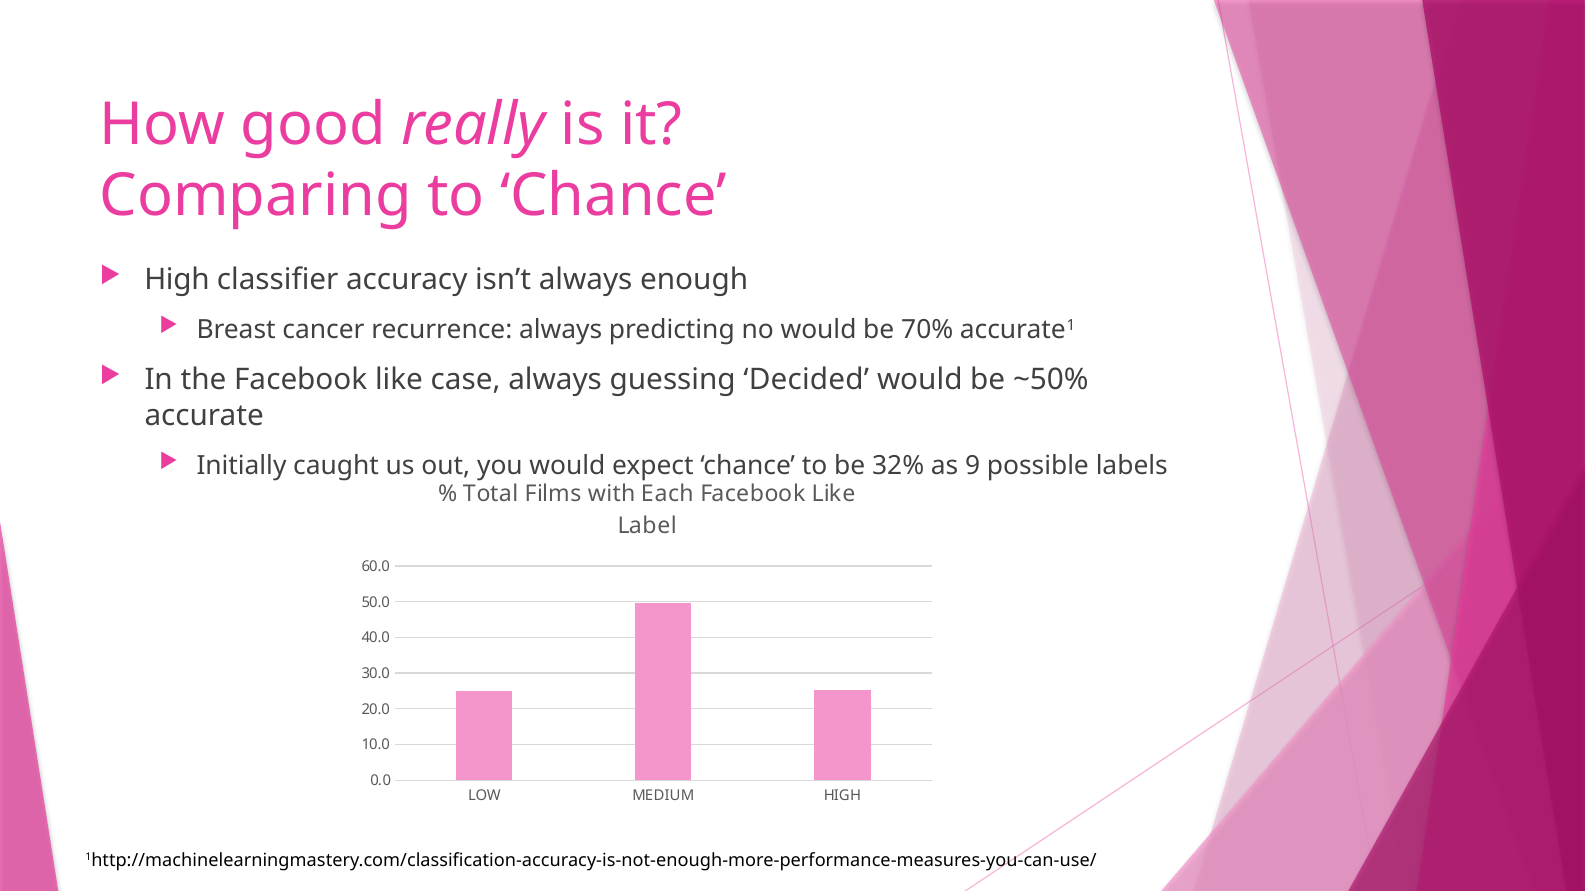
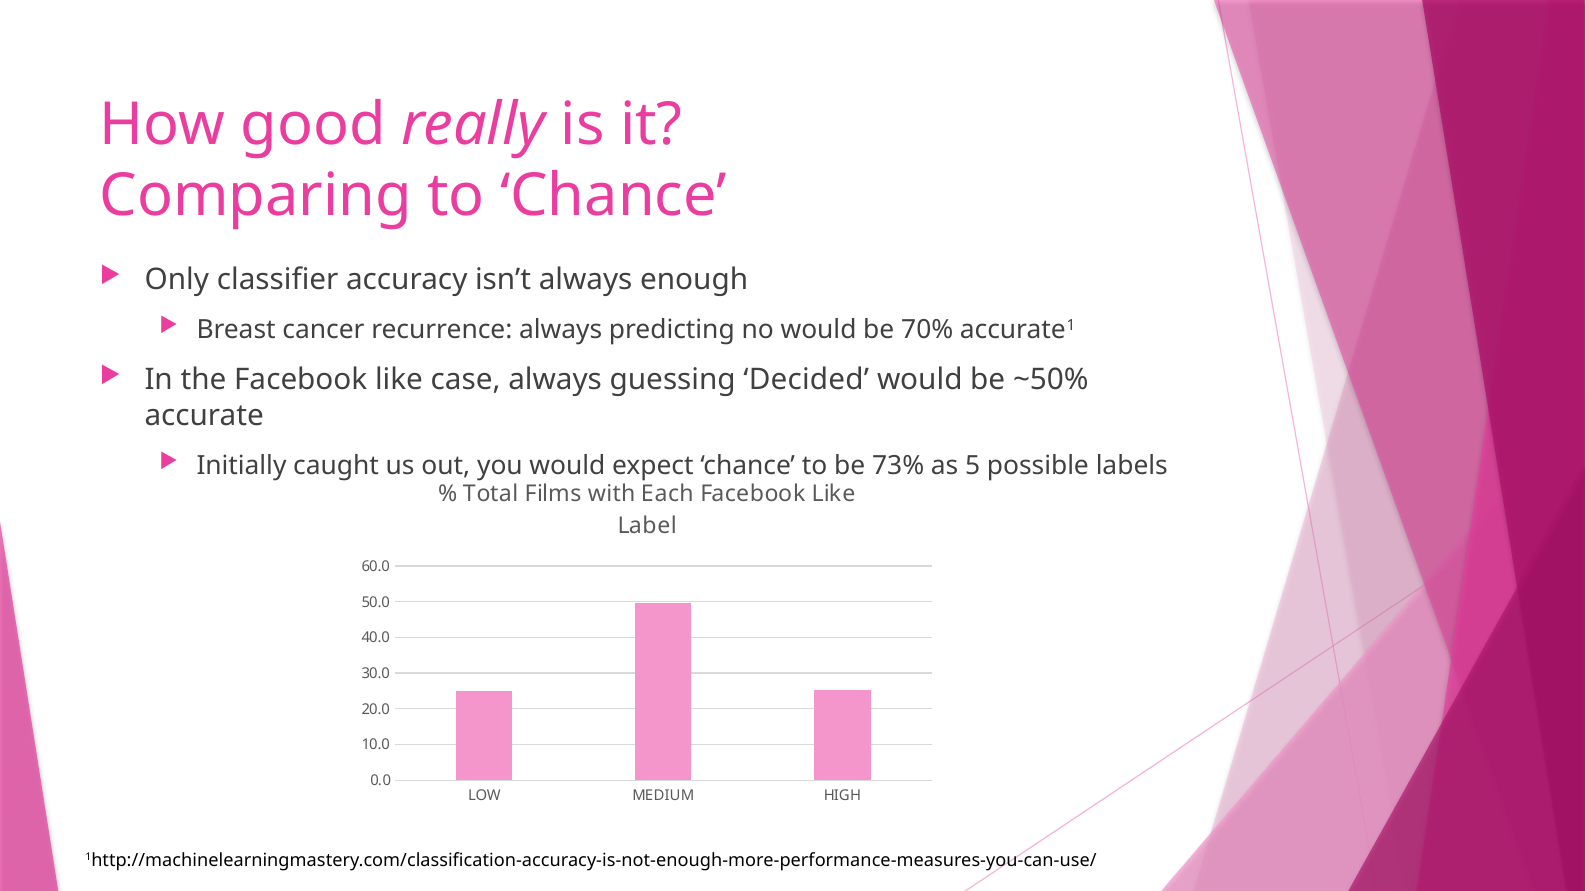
High: High -> Only (177, 280)
32%: 32% -> 73% (898, 466)
9: 9 -> 5 (973, 466)
